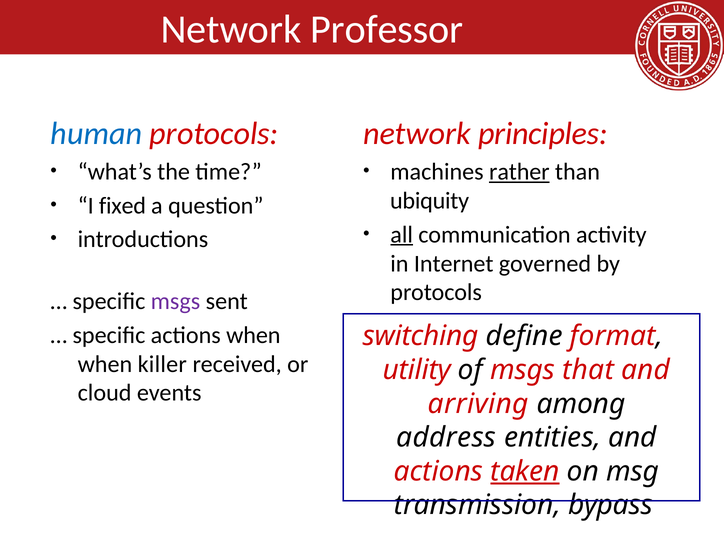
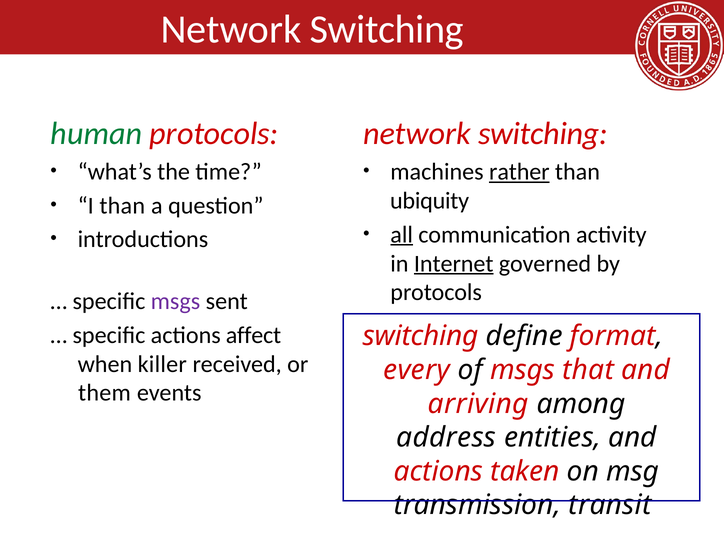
Professor: Professor -> Switching (387, 29)
human colour: blue -> green (96, 134)
principles: principles -> switching (543, 134)
I fixed: fixed -> than (122, 206)
Internet underline: none -> present (454, 264)
actions when: when -> affect (253, 335)
utility: utility -> every (417, 370)
cloud: cloud -> them (104, 393)
taken underline: present -> none (525, 471)
bypass: bypass -> transit (610, 505)
